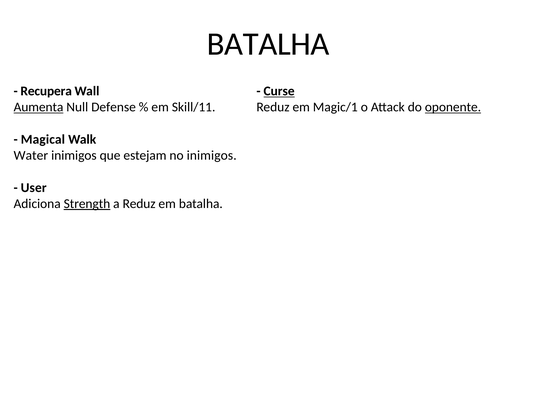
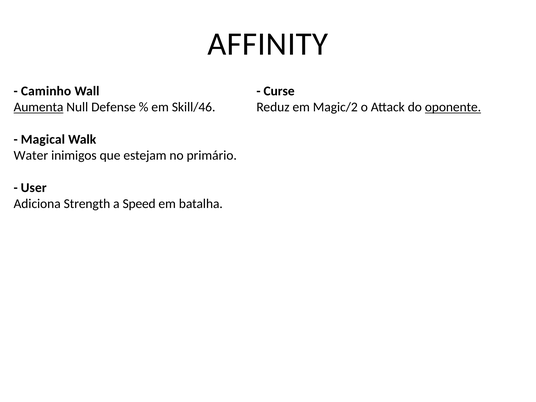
BATALHA: BATALHA -> AFFINITY (268, 44)
Recupera: Recupera -> Caminho (46, 91)
Curse underline: present -> none (279, 91)
Skill/11: Skill/11 -> Skill/46 (194, 107)
Magic/1: Magic/1 -> Magic/2 (335, 107)
no inimigos: inimigos -> primário (212, 155)
Strength underline: present -> none (87, 204)
a Reduz: Reduz -> Speed (139, 204)
